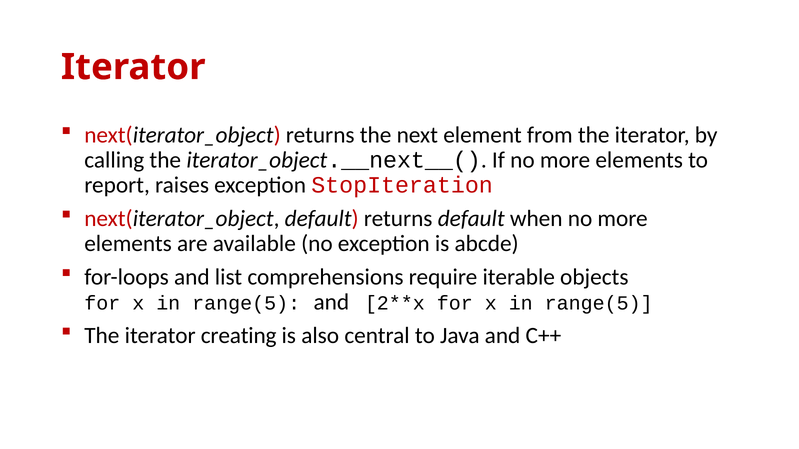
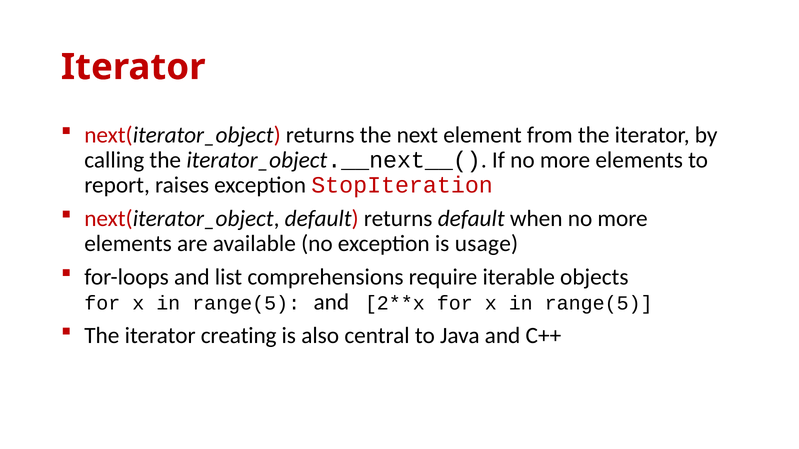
abcde: abcde -> usage (486, 244)
